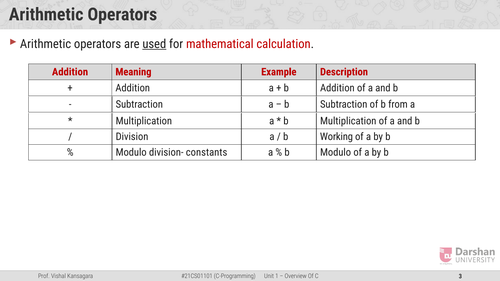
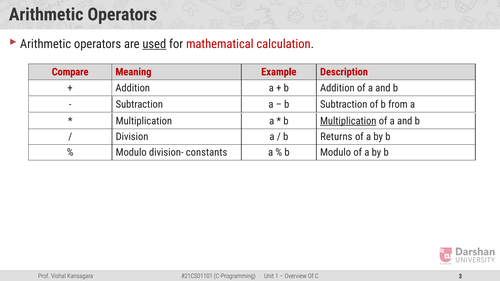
Addition: Addition -> Compare (70, 72)
Multiplication underline: none -> present (348, 121)
Working: Working -> Returns (336, 137)
